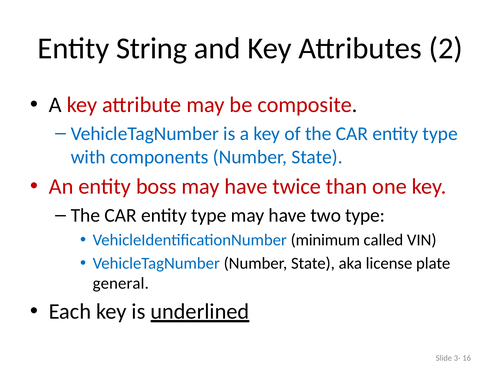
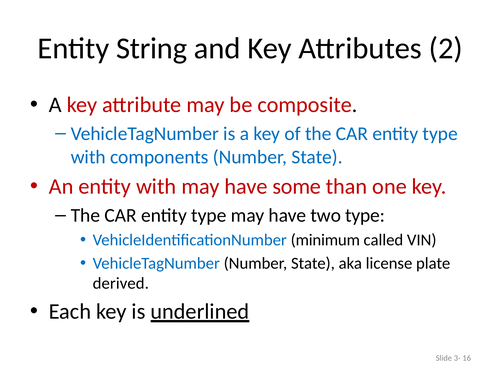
entity boss: boss -> with (156, 187)
twice: twice -> some (297, 187)
general: general -> derived (121, 284)
